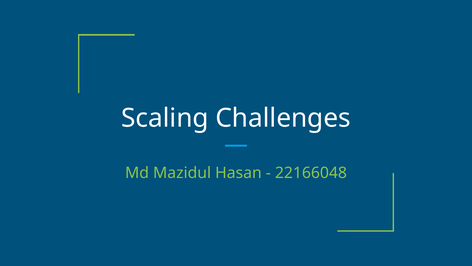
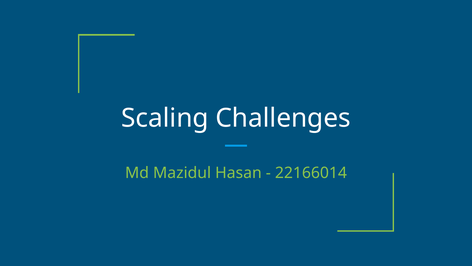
22166048: 22166048 -> 22166014 (311, 173)
